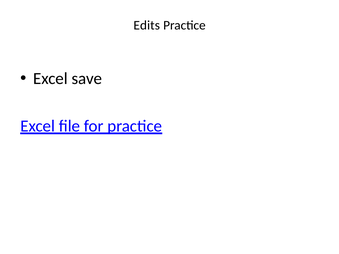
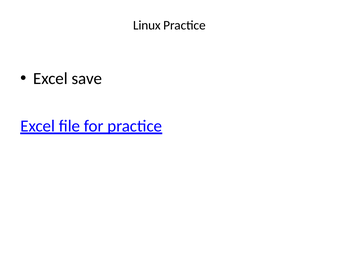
Edits: Edits -> Linux (147, 25)
